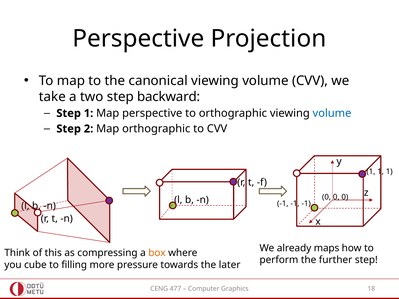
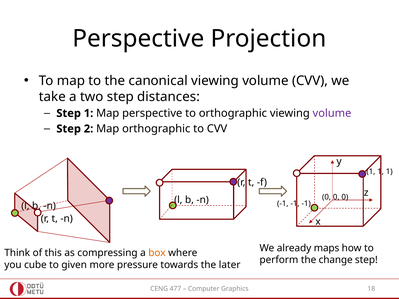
backward: backward -> distances (169, 97)
volume colour: blue -> purple (332, 113)
further: further -> change (336, 260)
filling: filling -> given (74, 265)
